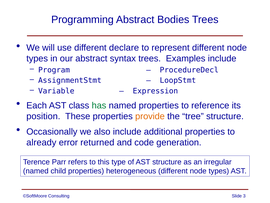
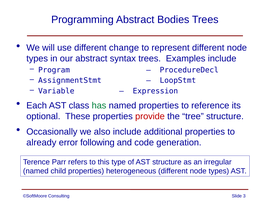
declare: declare -> change (124, 48)
position: position -> optional (43, 116)
provide colour: orange -> red (150, 116)
returned: returned -> following (97, 142)
